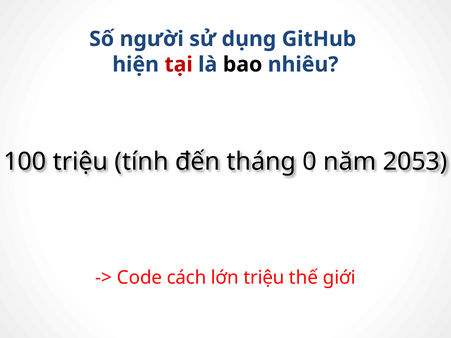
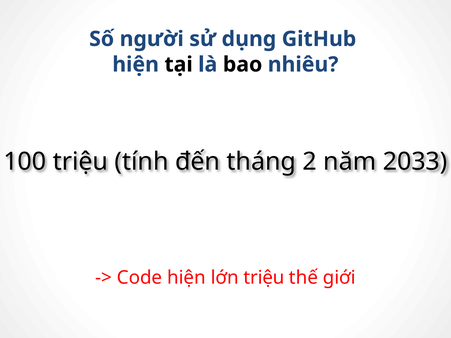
tại colour: red -> black (179, 65)
0: 0 -> 2 (310, 162)
2053: 2053 -> 2033 (415, 162)
Code cách: cách -> hiện (186, 278)
